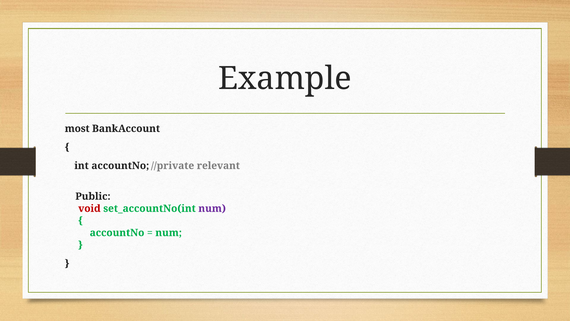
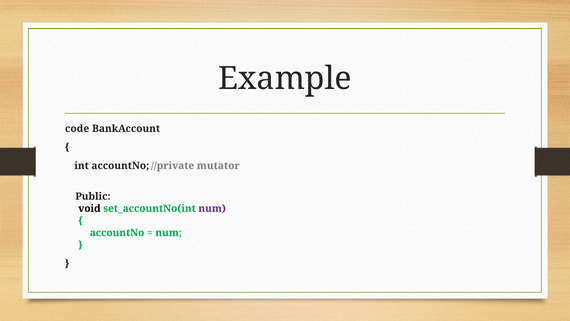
most: most -> code (77, 128)
relevant: relevant -> mutator (218, 166)
void colour: red -> black (89, 208)
